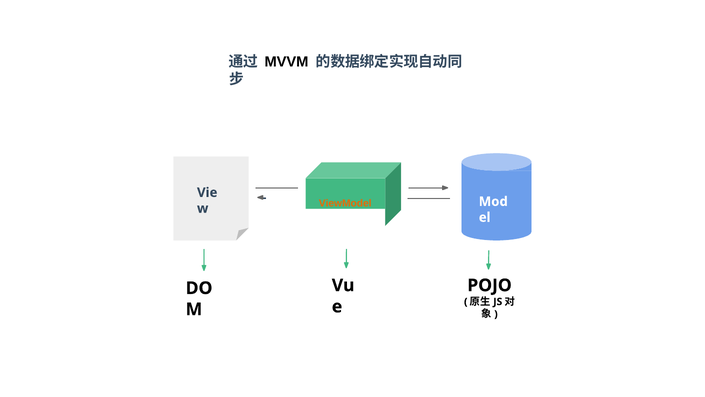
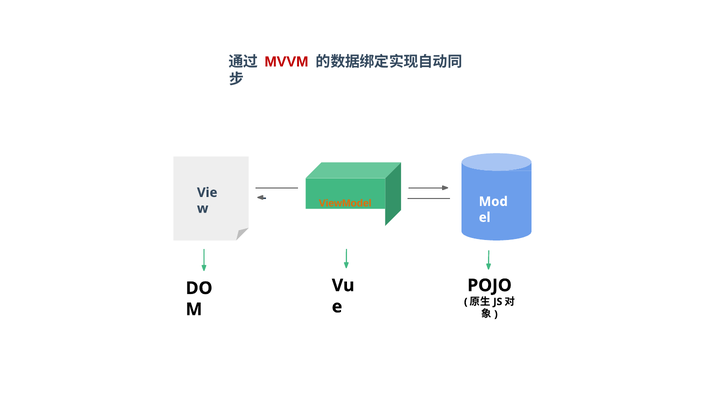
MVVM colour: black -> red (286, 62)
